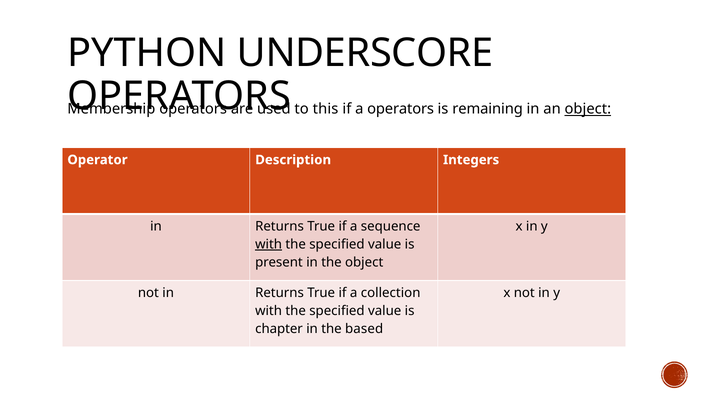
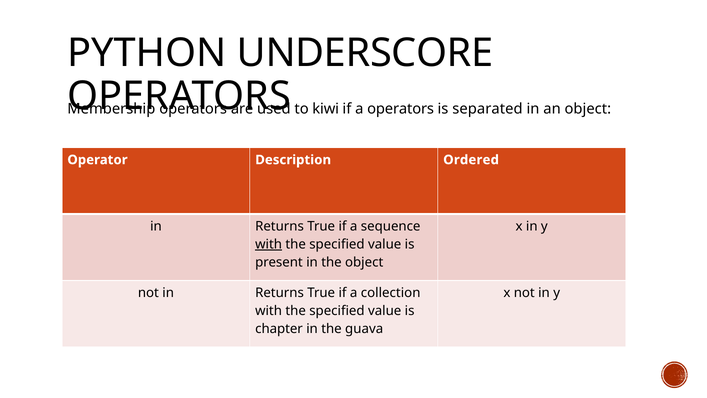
this: this -> kiwi (326, 109)
remaining: remaining -> separated (487, 109)
object underline: present -> none (588, 109)
Integers: Integers -> Ordered (471, 160)
based: based -> guava (364, 329)
